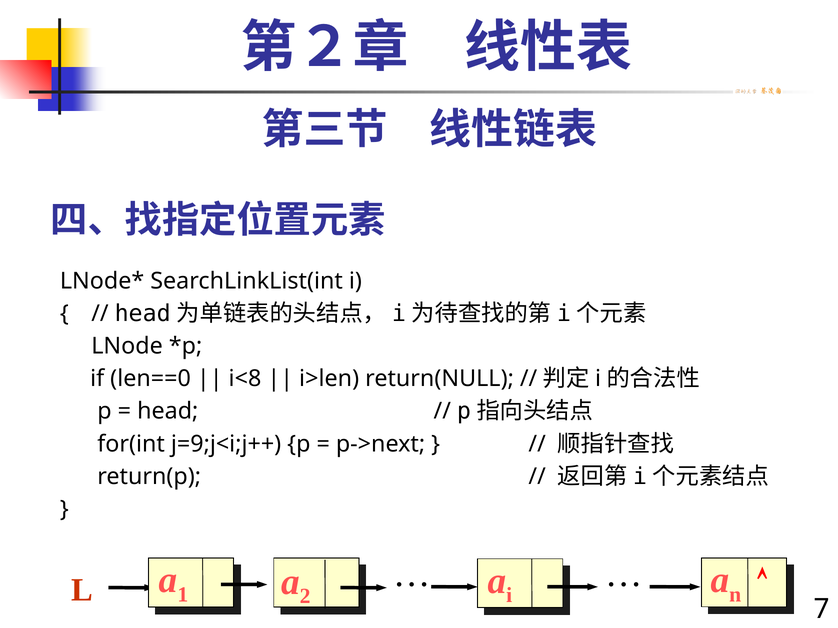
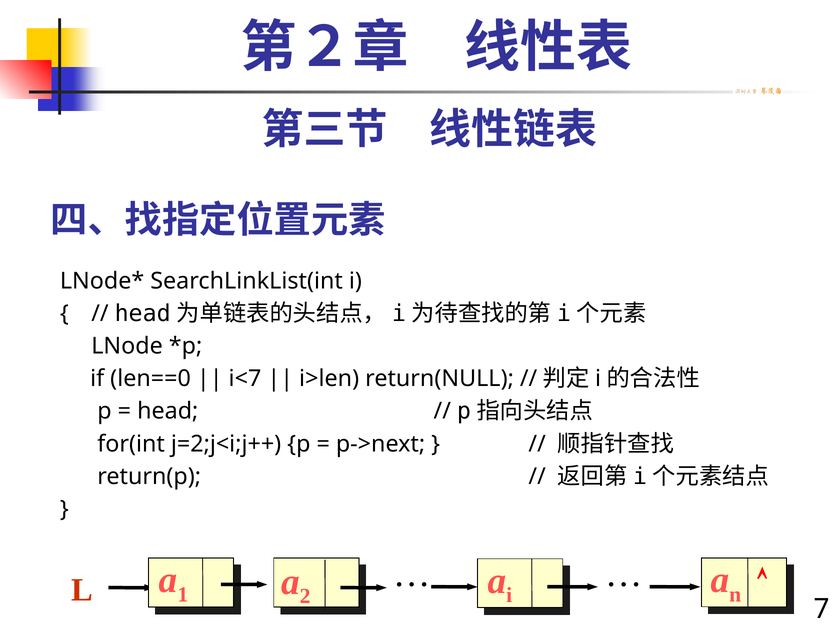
i<8: i<8 -> i<7 (245, 379)
j=9;j<i;j++: j=9;j<i;j++ -> j=2;j<i;j++ (226, 444)
